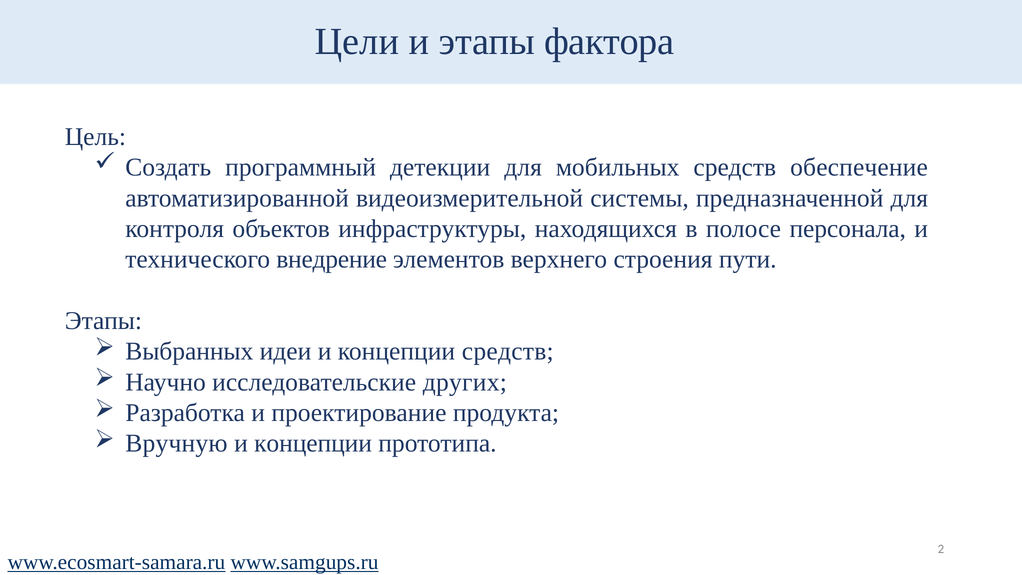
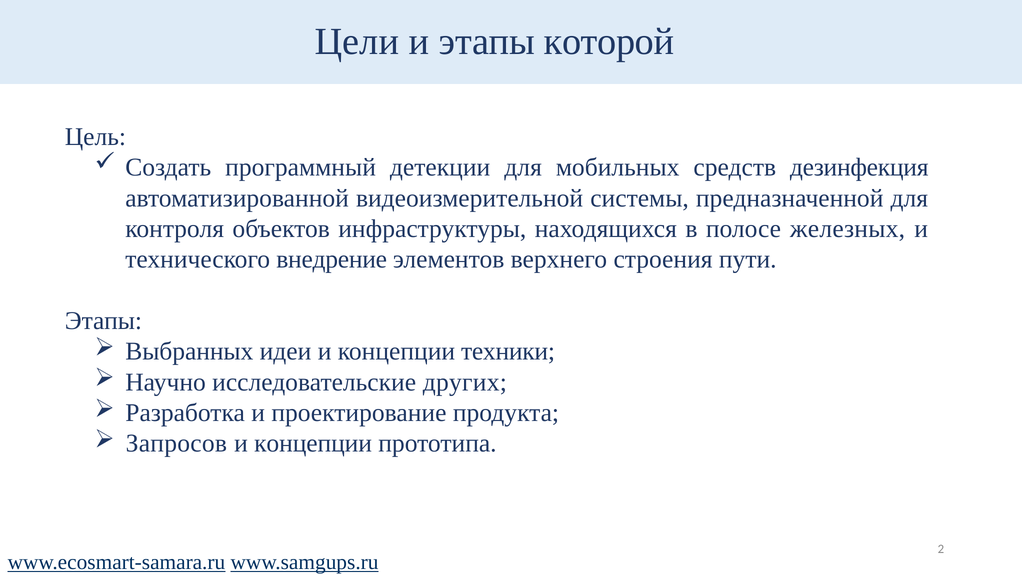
фактора: фактора -> которой (609, 42)
обеспечение: обеспечение -> дезинфекция (859, 167)
персонала: персонала -> железных (848, 229)
концепции средств: средств -> техники (508, 351)
Вручную: Вручную -> Запросов (176, 443)
